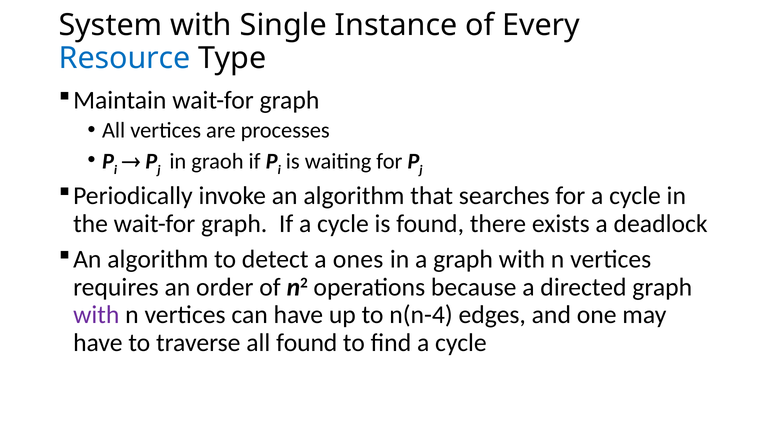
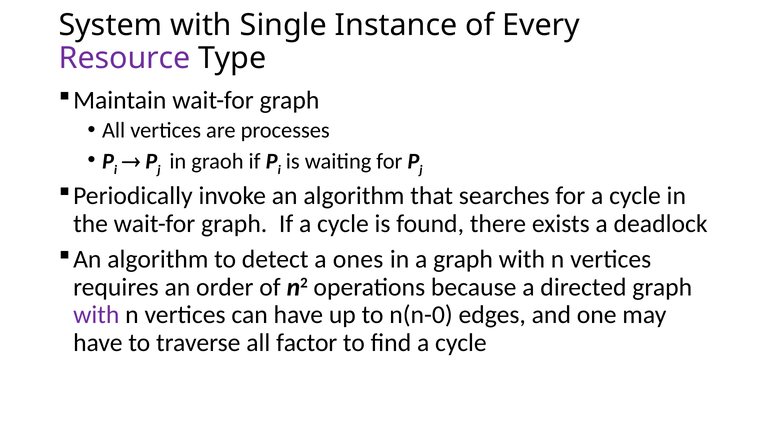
Resource colour: blue -> purple (125, 58)
n(n-4: n(n-4 -> n(n-0 (421, 315)
all found: found -> factor (307, 343)
